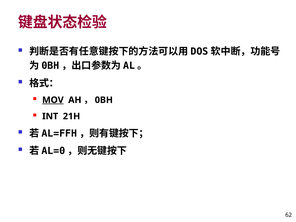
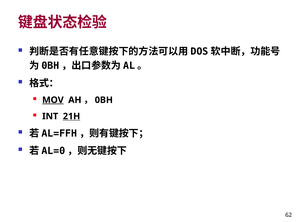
21H underline: none -> present (72, 116)
